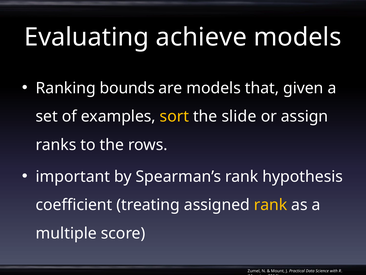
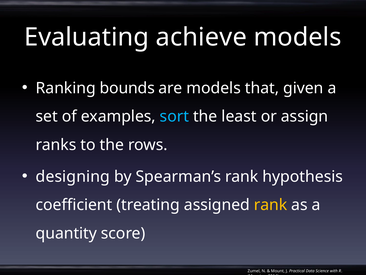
sort colour: yellow -> light blue (174, 116)
slide: slide -> least (239, 116)
important: important -> designing (73, 176)
multiple: multiple -> quantity (66, 233)
